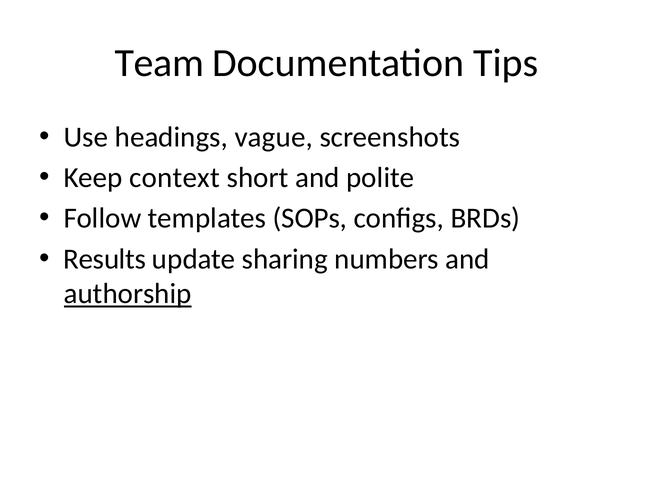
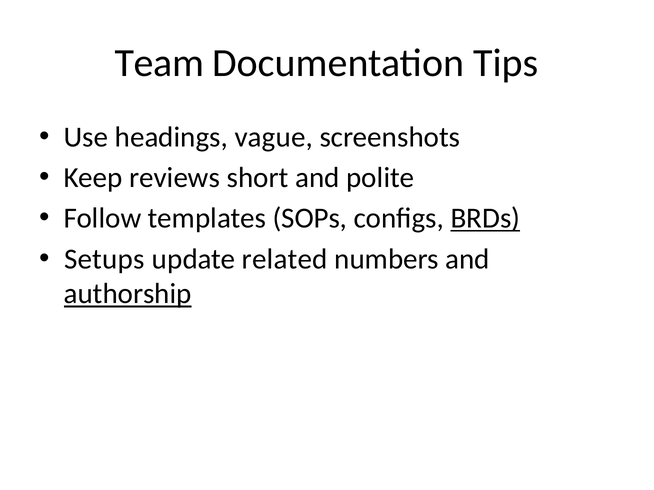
context: context -> reviews (175, 178)
BRDs underline: none -> present (485, 219)
Results: Results -> Setups (104, 259)
sharing: sharing -> related (285, 259)
